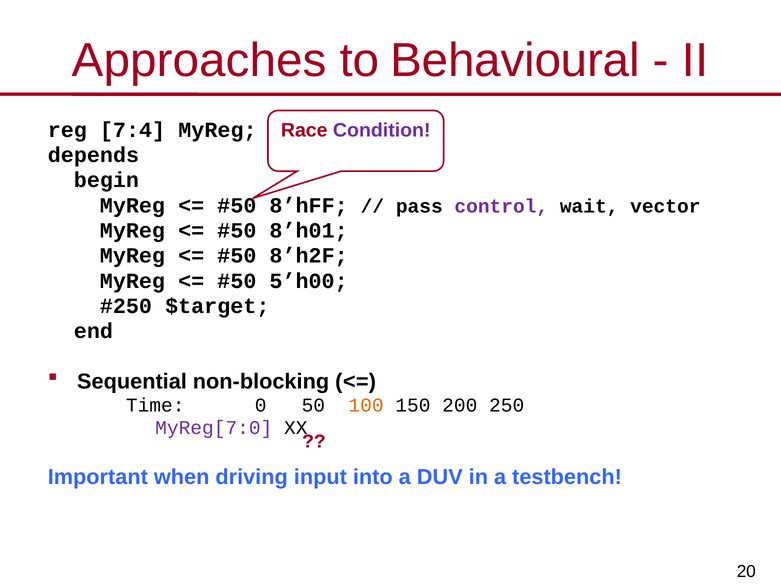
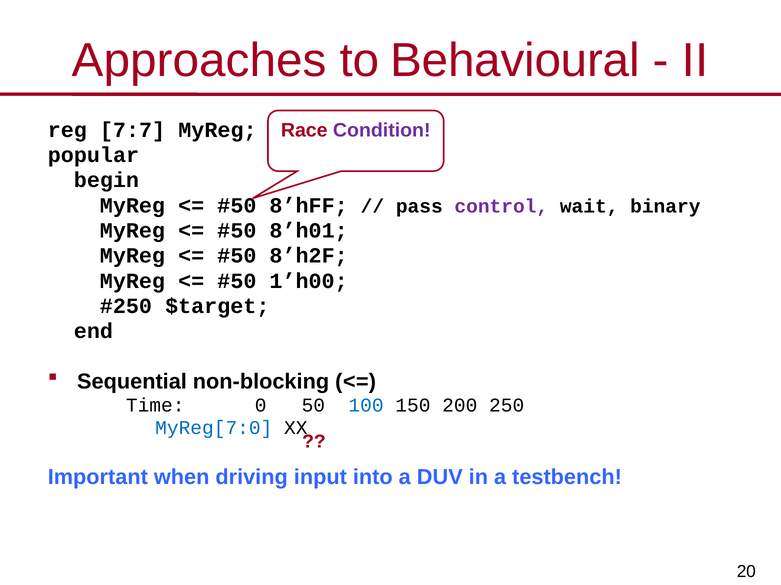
7:4: 7:4 -> 7:7 (133, 130)
depends: depends -> popular (93, 155)
vector: vector -> binary (665, 206)
5’h00: 5’h00 -> 1’h00 (309, 281)
100 colour: orange -> blue (366, 406)
MyReg[7:0 colour: purple -> blue (214, 428)
